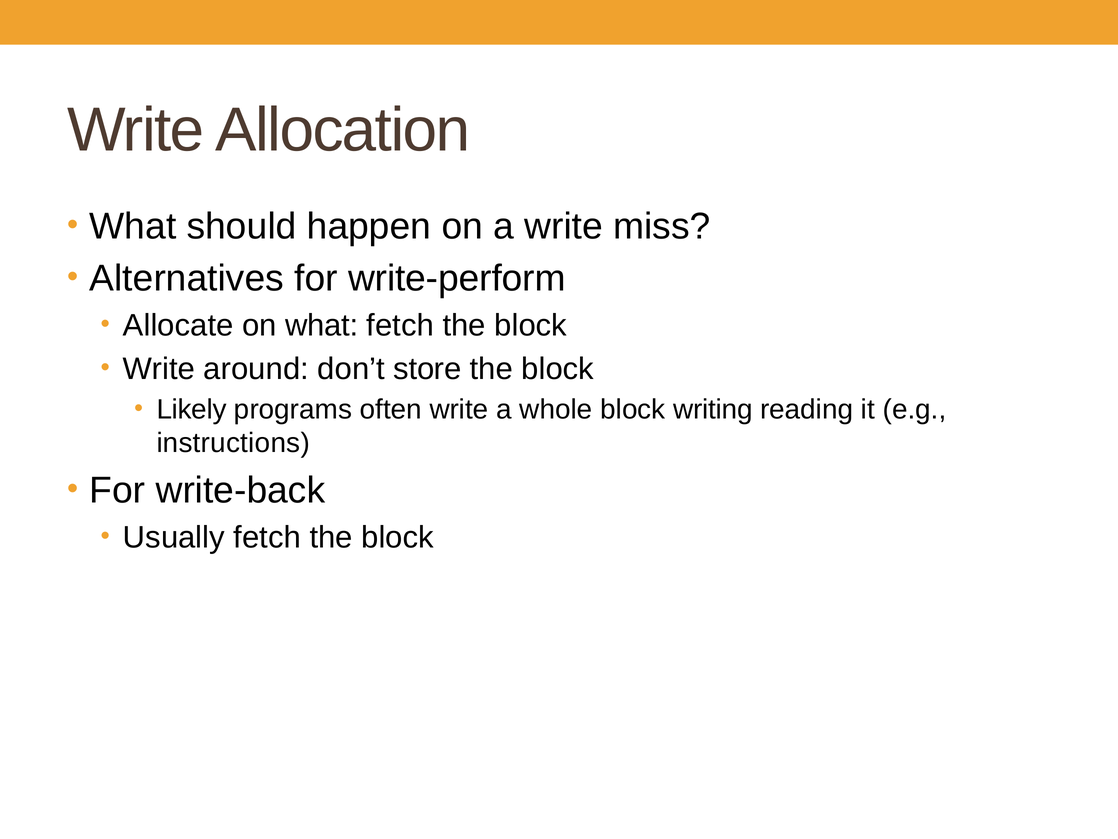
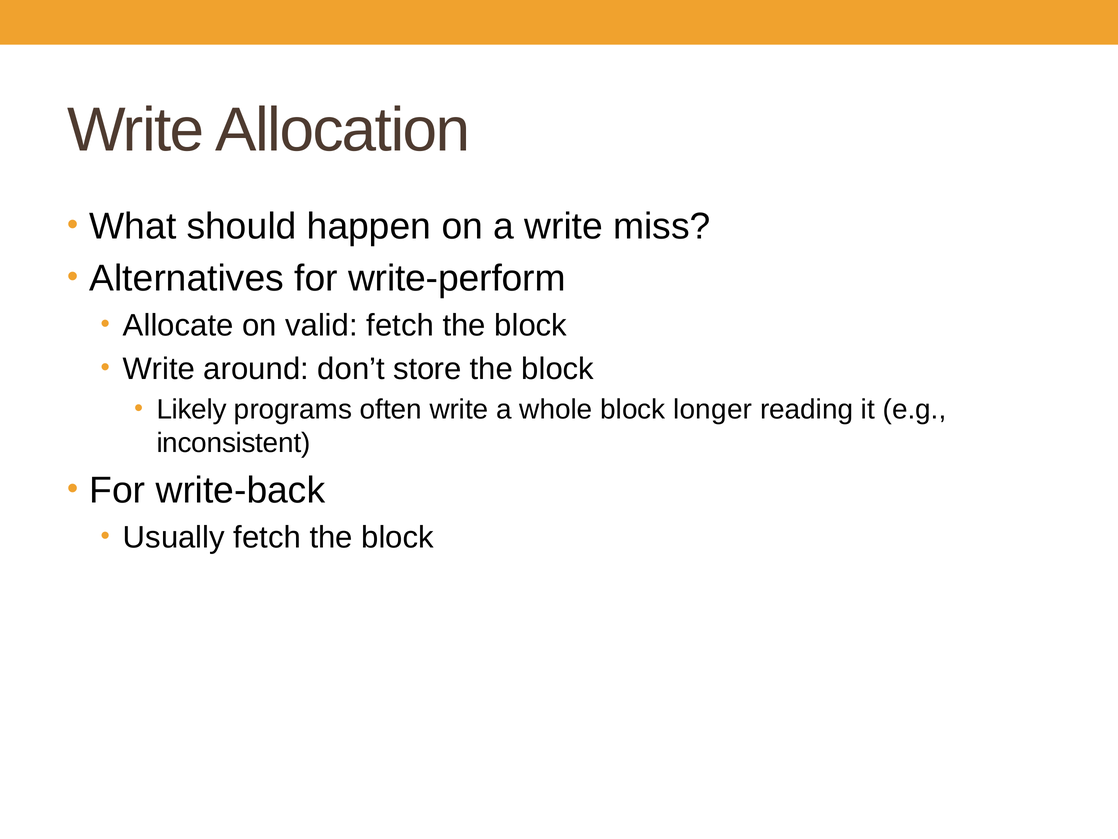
on what: what -> valid (322, 325)
writing: writing -> longer (713, 409)
instructions: instructions -> inconsistent (233, 443)
